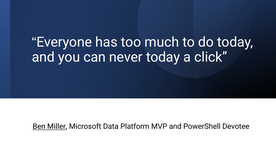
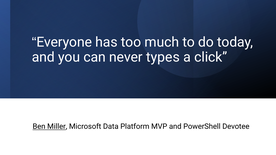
never today: today -> types (163, 57)
